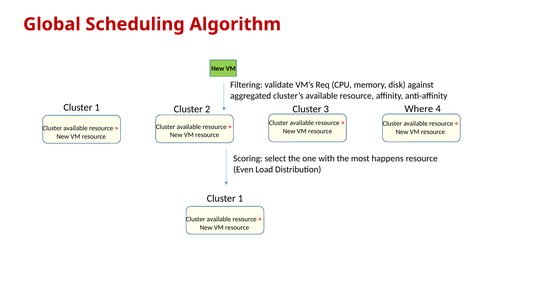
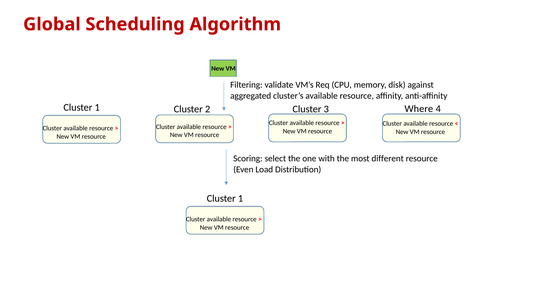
happens: happens -> different (388, 159)
